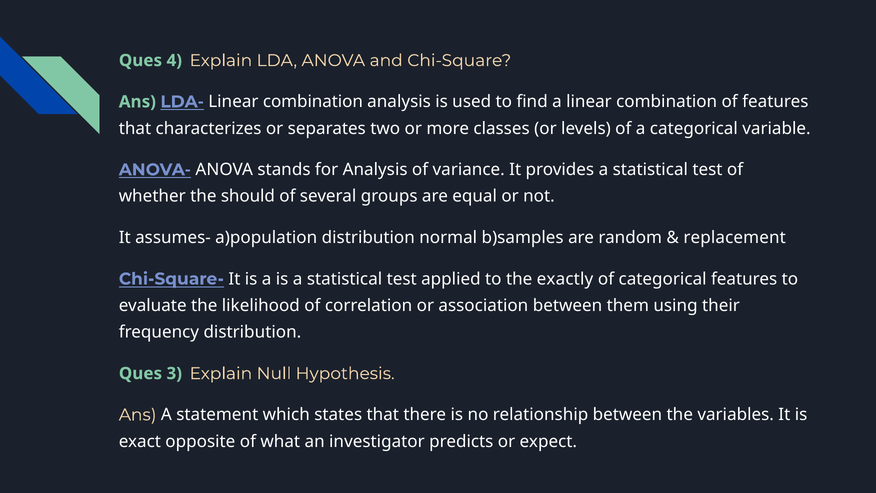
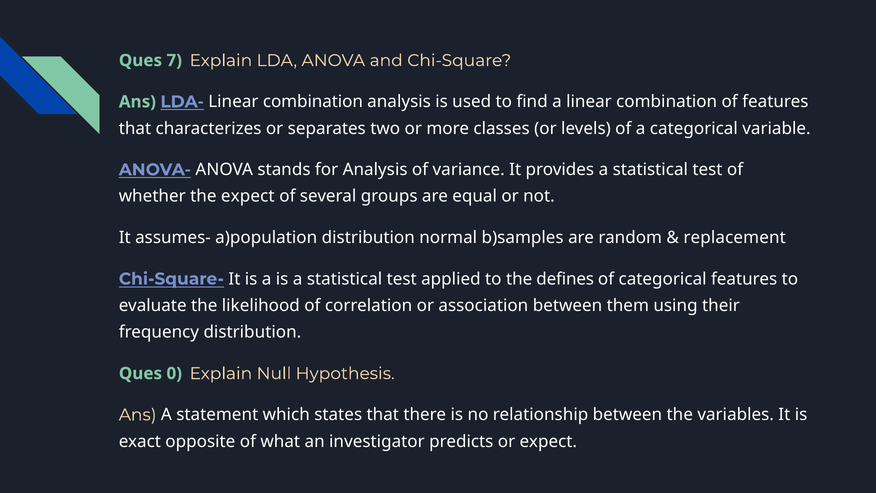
4: 4 -> 7 (174, 60)
the should: should -> expect (248, 196)
exactly: exactly -> defines (565, 279)
3: 3 -> 0 (174, 373)
